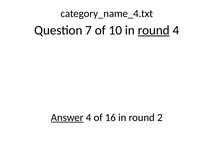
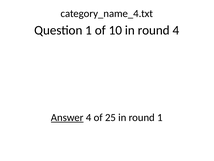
Question 7: 7 -> 1 (89, 30)
round underline: present -> none (154, 30)
16: 16 -> 25 (110, 117)
round 2: 2 -> 1 (160, 117)
